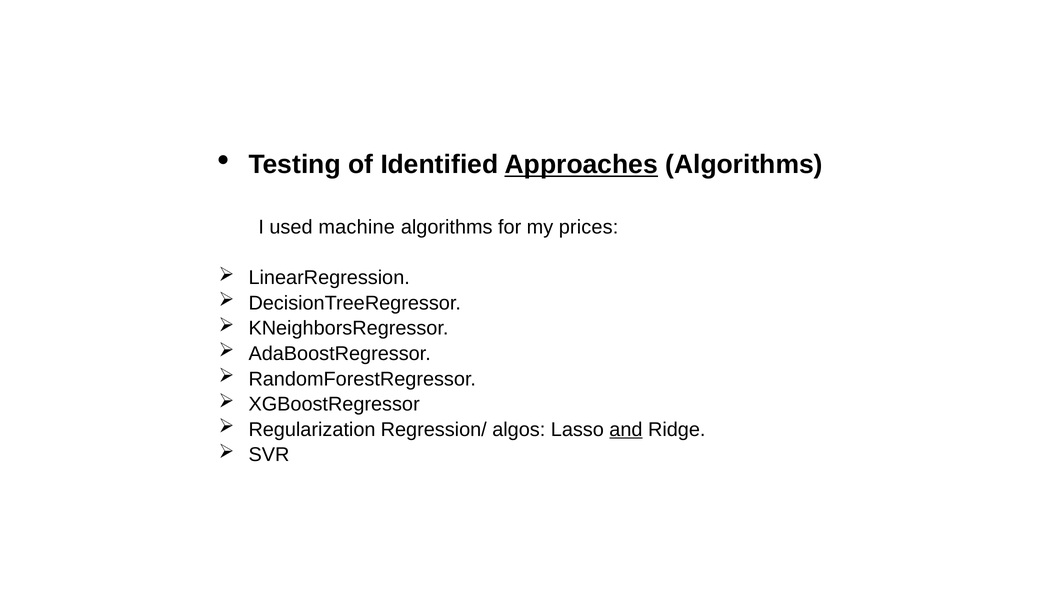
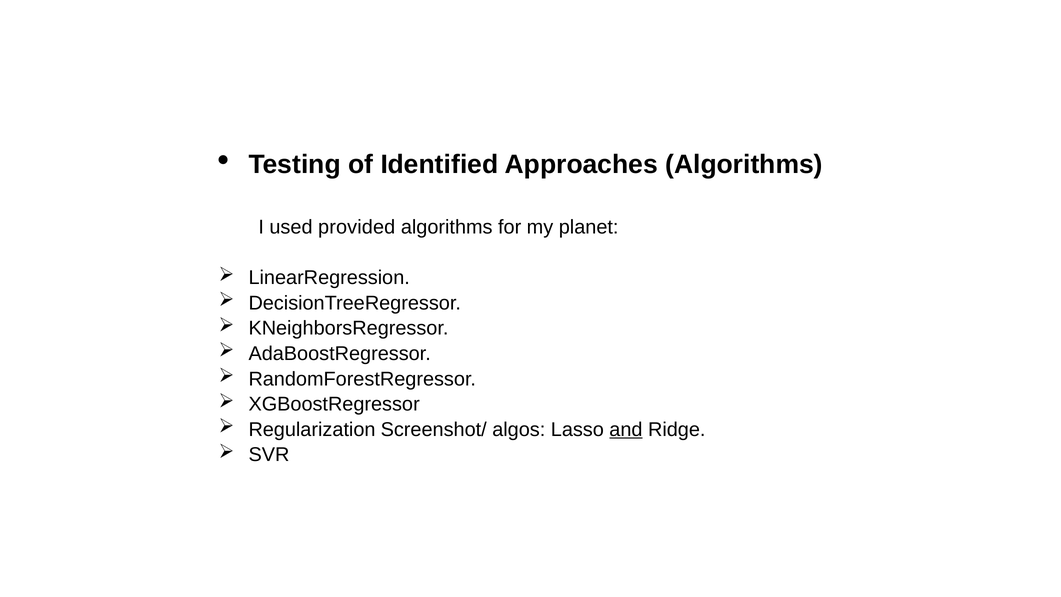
Approaches underline: present -> none (581, 165)
machine: machine -> provided (357, 227)
prices: prices -> planet (589, 227)
Regression/: Regression/ -> Screenshot/ (434, 429)
